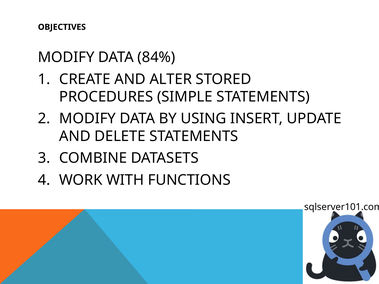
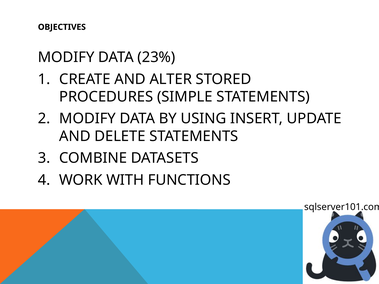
84%: 84% -> 23% (156, 57)
